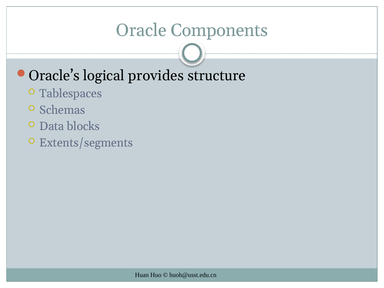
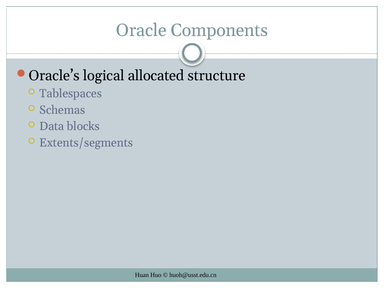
provides: provides -> allocated (156, 76)
